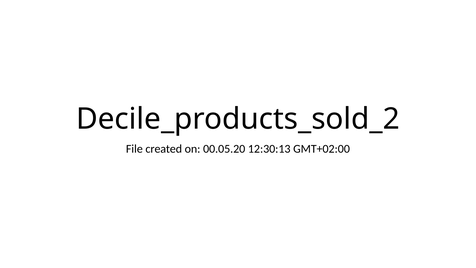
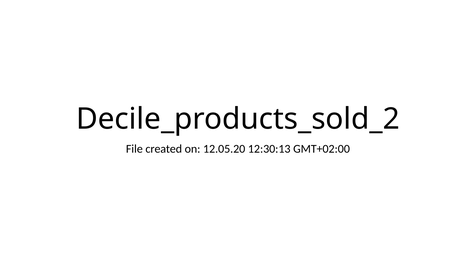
00.05.20: 00.05.20 -> 12.05.20 (224, 149)
